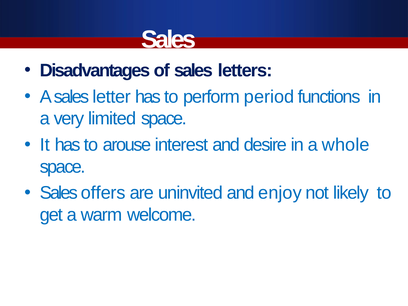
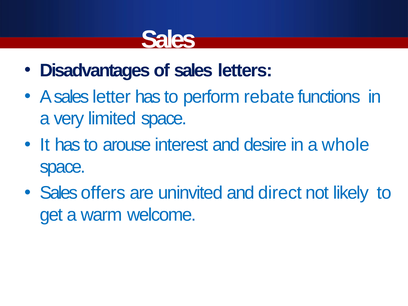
period: period -> rebate (269, 97)
enjoy: enjoy -> direct (280, 193)
